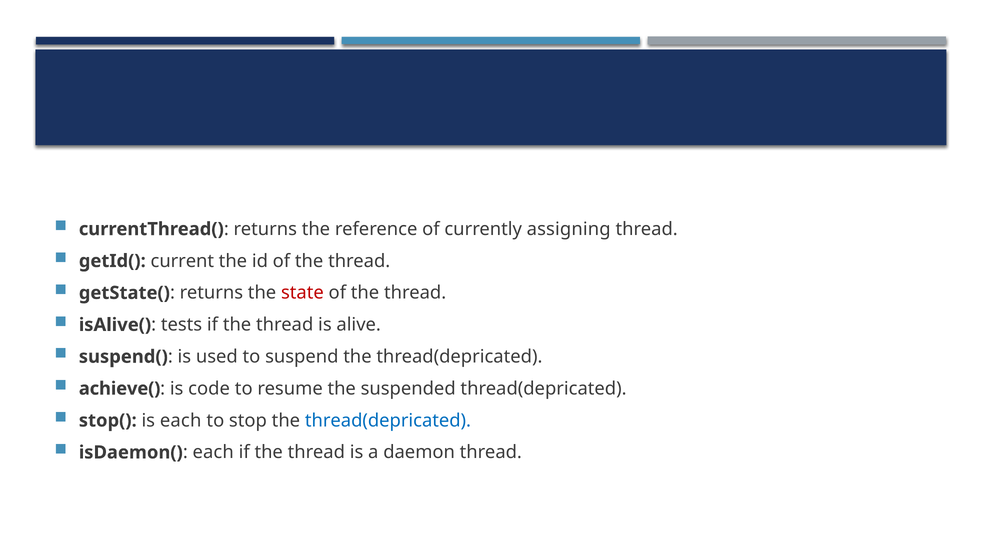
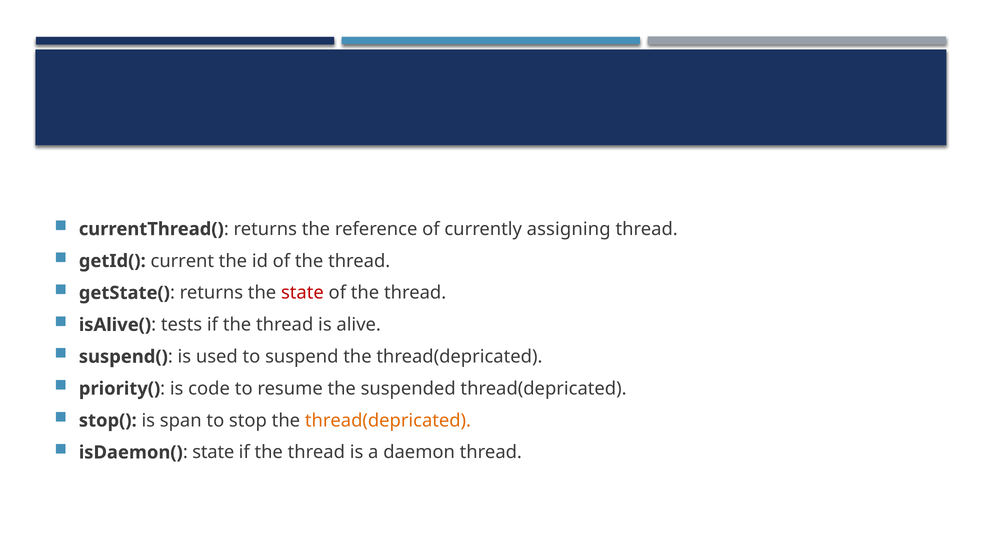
achieve(: achieve( -> priority( (120, 389)
is each: each -> span (181, 421)
thread(depricated colour: blue -> orange (388, 421)
each: each -> state (213, 453)
